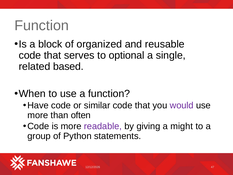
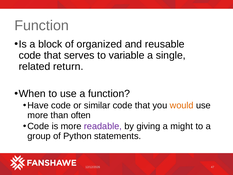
optional: optional -> variable (127, 55)
based: based -> return (68, 66)
would colour: purple -> orange (182, 105)
